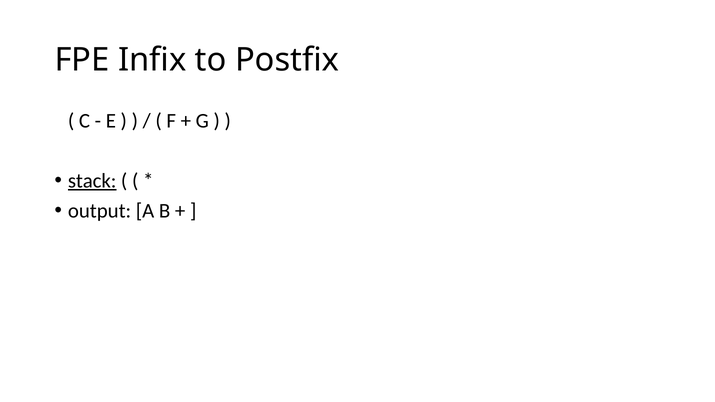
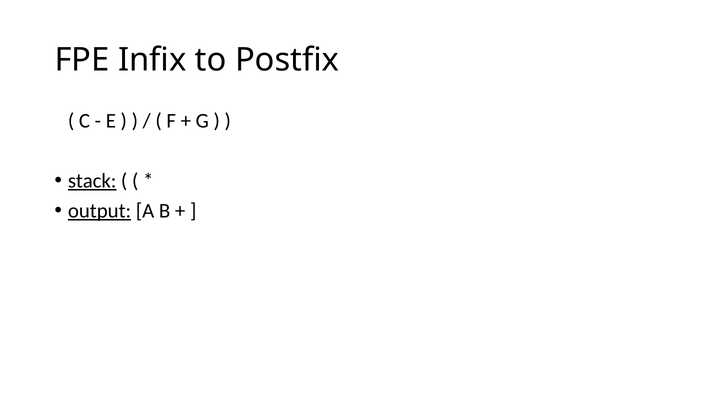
output underline: none -> present (100, 211)
